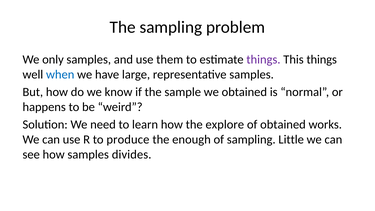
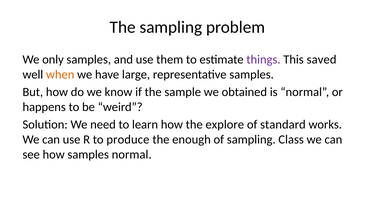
This things: things -> saved (322, 59)
when colour: blue -> orange (60, 74)
of obtained: obtained -> standard (283, 124)
Little: Little -> Class (291, 139)
samples divides: divides -> normal (132, 154)
